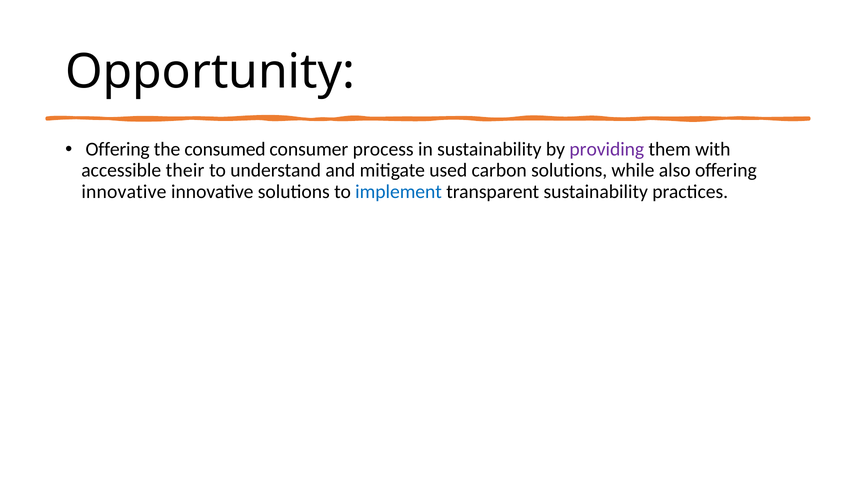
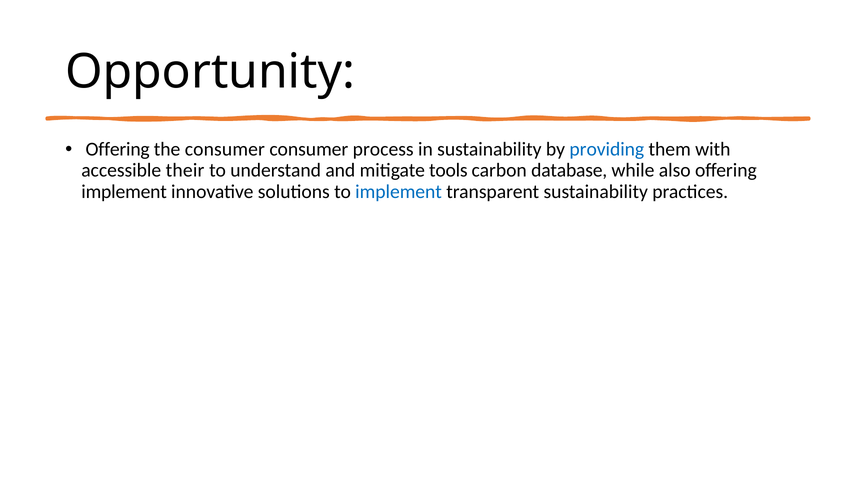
the consumed: consumed -> consumer (225, 149)
providing colour: purple -> blue (607, 149)
used: used -> tools (448, 170)
carbon solutions: solutions -> database (569, 170)
innovative: innovative -> implement (124, 191)
